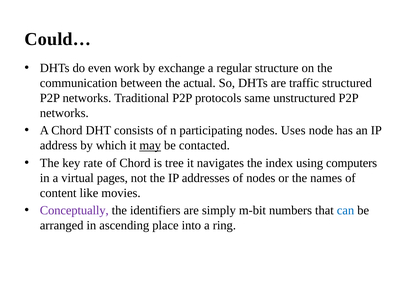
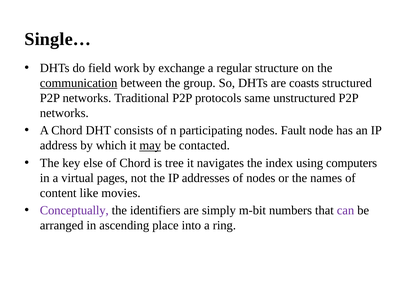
Could…: Could… -> Single… (58, 39)
even: even -> field (100, 68)
communication underline: none -> present (79, 83)
actual: actual -> group (200, 83)
traffic: traffic -> coasts (304, 83)
Uses: Uses -> Fault (293, 130)
rate: rate -> else (93, 163)
can colour: blue -> purple (346, 210)
